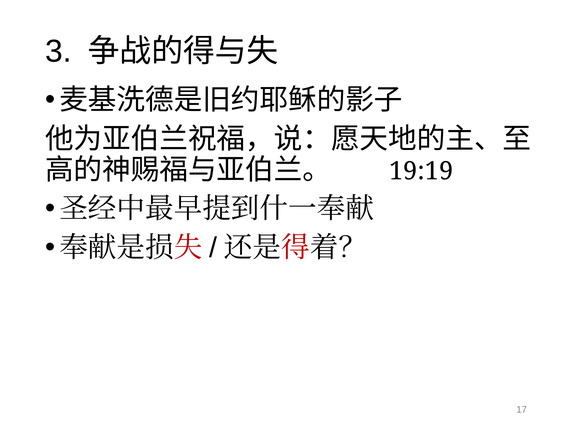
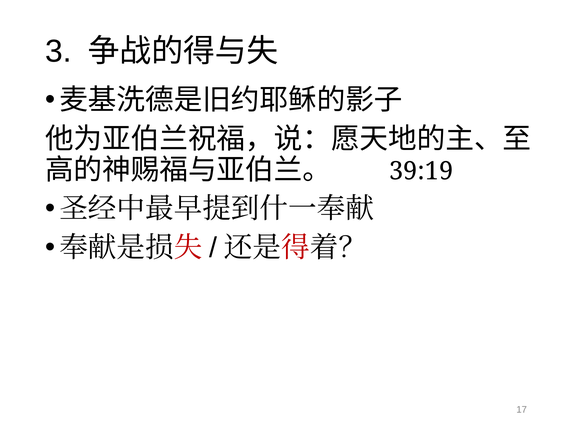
19:19: 19:19 -> 39:19 (421, 171)
